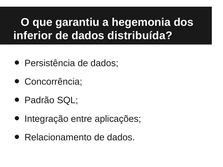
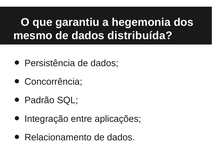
inferior: inferior -> mesmo (33, 36)
